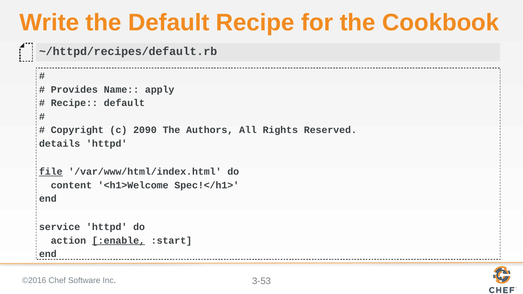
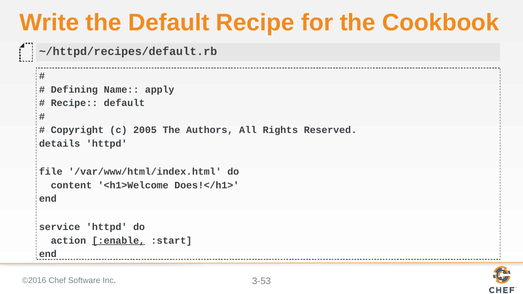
Provides: Provides -> Defining (74, 90)
2090: 2090 -> 2005 (145, 130)
file underline: present -> none (51, 172)
Spec!</h1>: Spec!</h1> -> Does!</h1> (207, 185)
